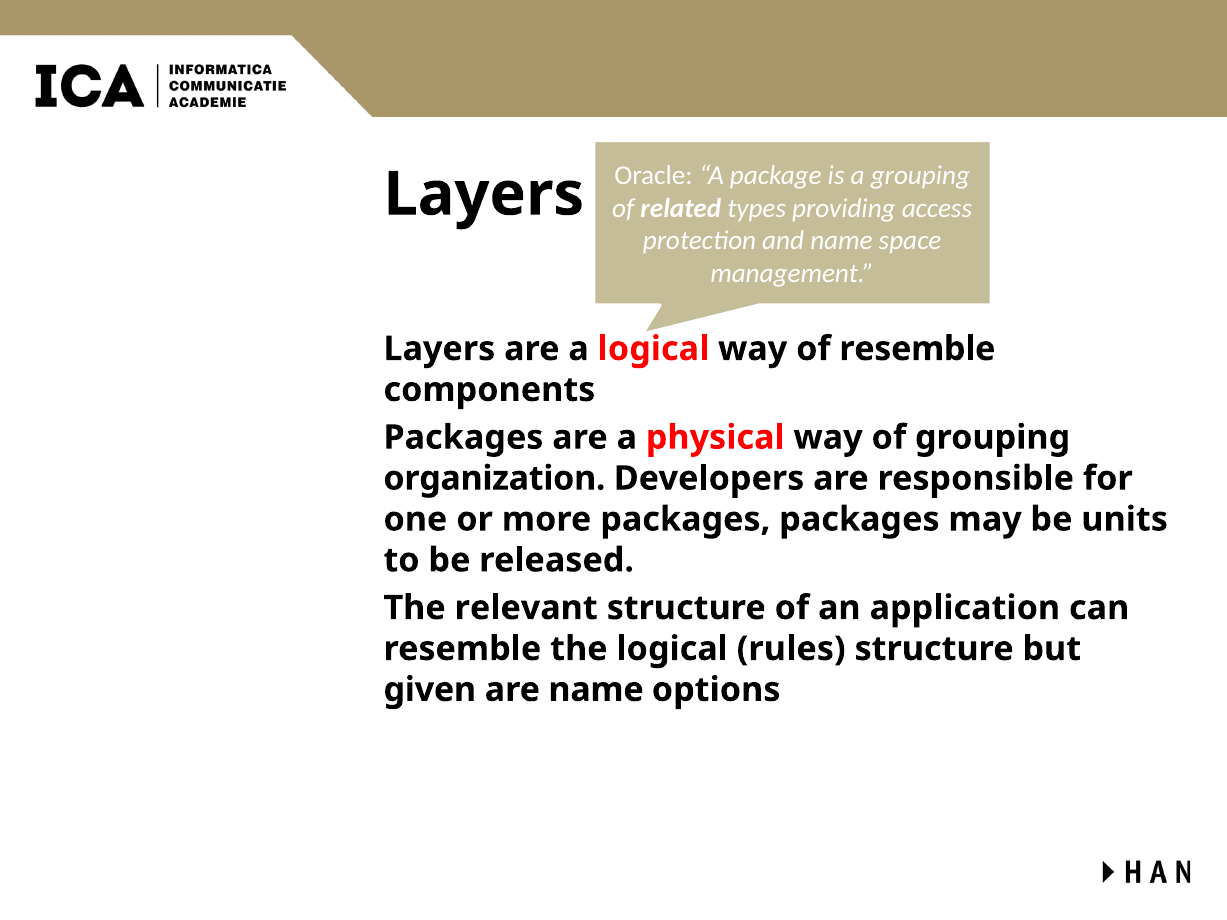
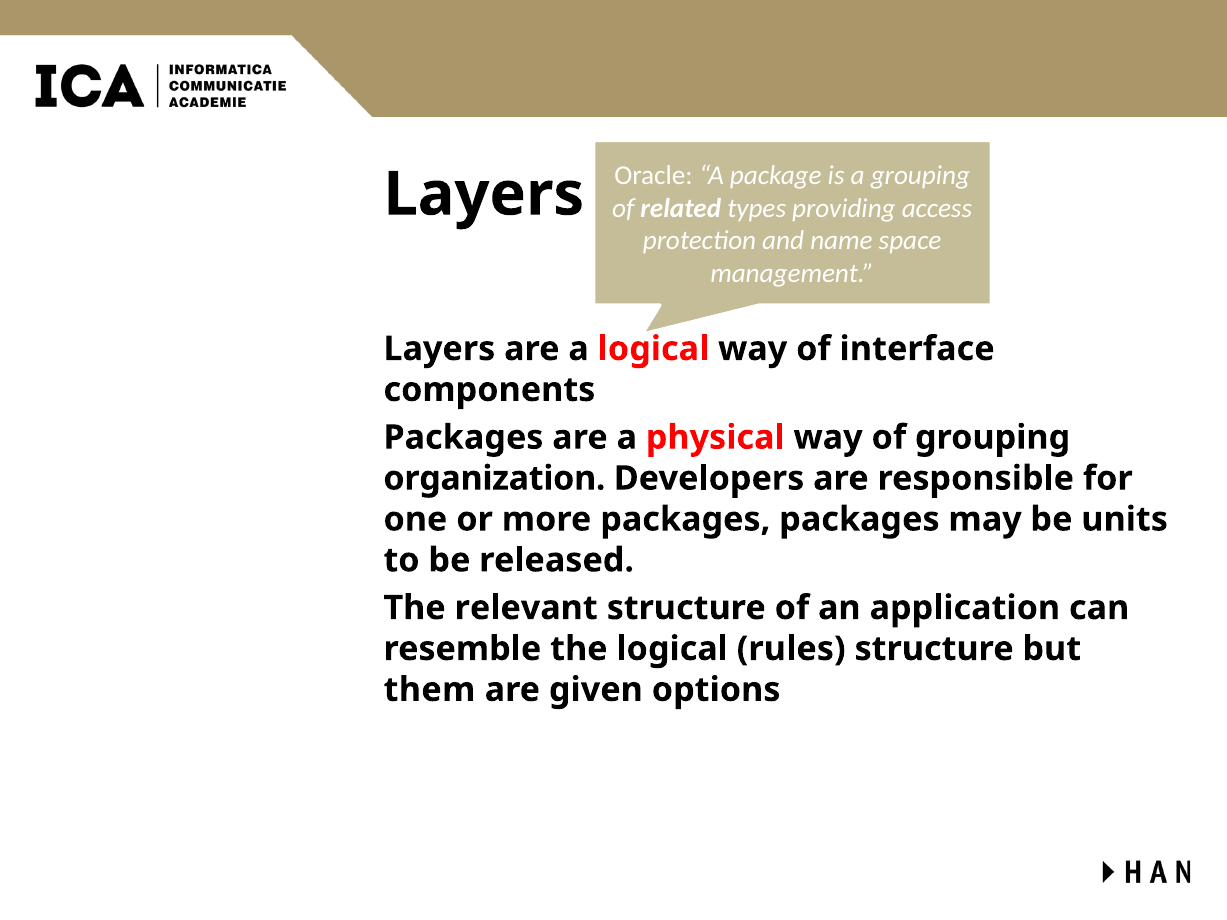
of resemble: resemble -> interface (917, 349)
given: given -> them (430, 690)
are name: name -> given (596, 690)
